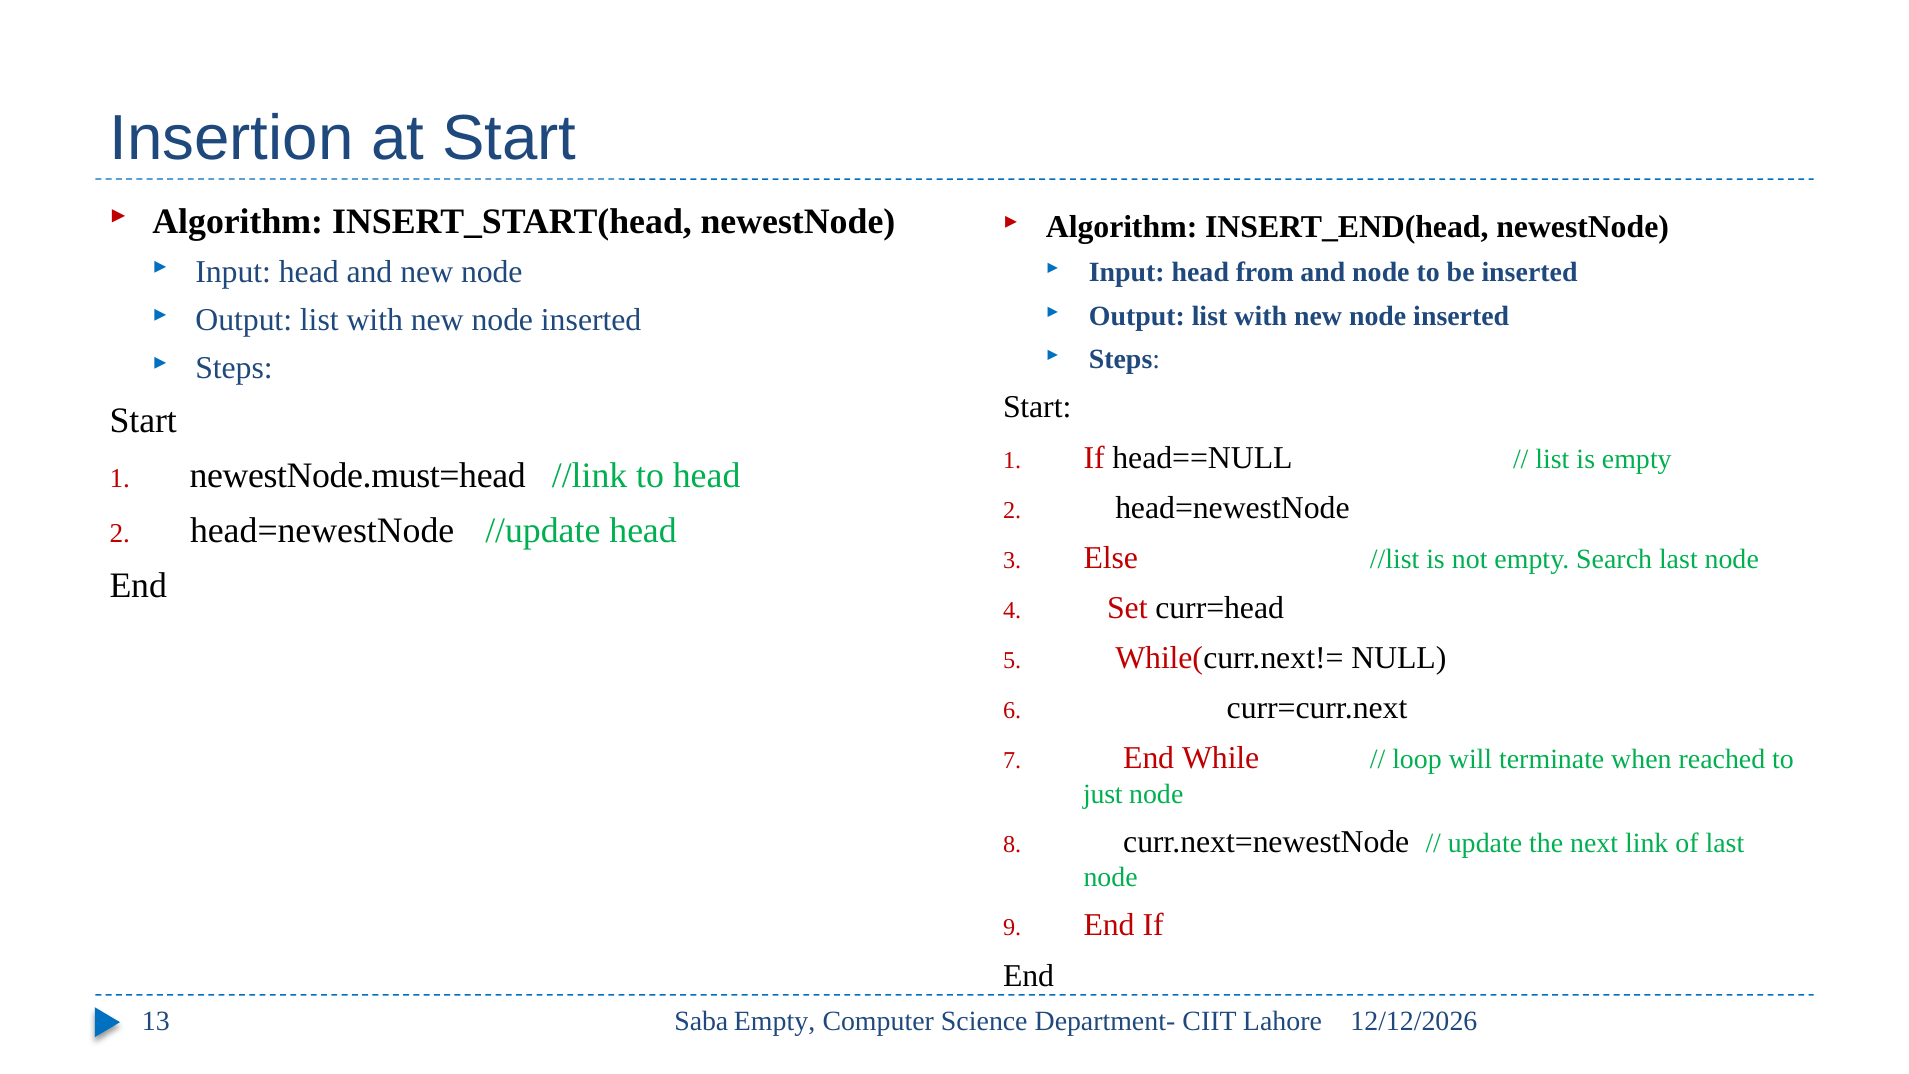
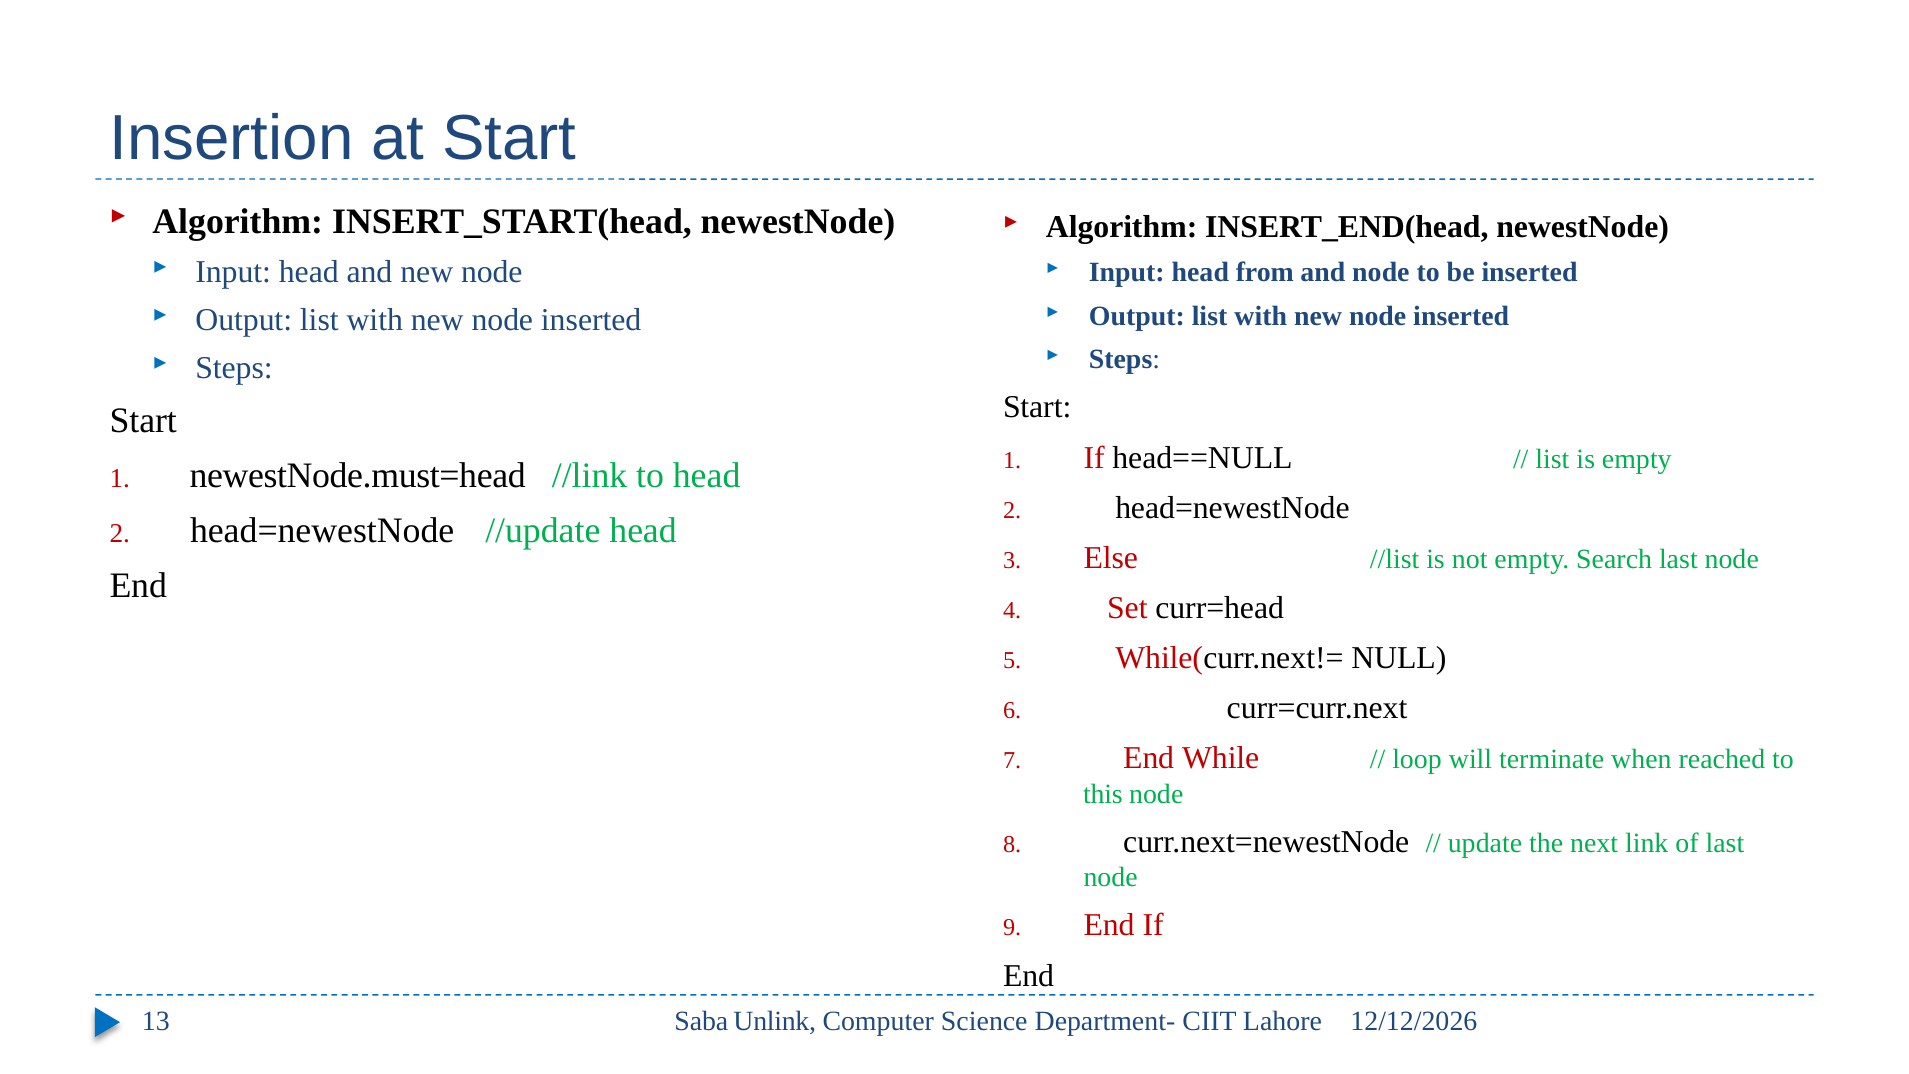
just: just -> this (1103, 794)
Saba Empty: Empty -> Unlink (775, 1021)
